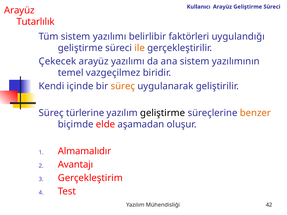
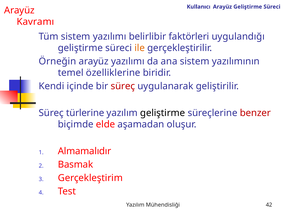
Tutarlılık: Tutarlılık -> Kavramı (35, 22)
Çekecek: Çekecek -> Örneğin (57, 61)
vazgeçilmez: vazgeçilmez -> özelliklerine (113, 73)
süreç colour: orange -> red (123, 86)
benzer colour: orange -> red (255, 113)
Avantajı: Avantajı -> Basmak (76, 165)
